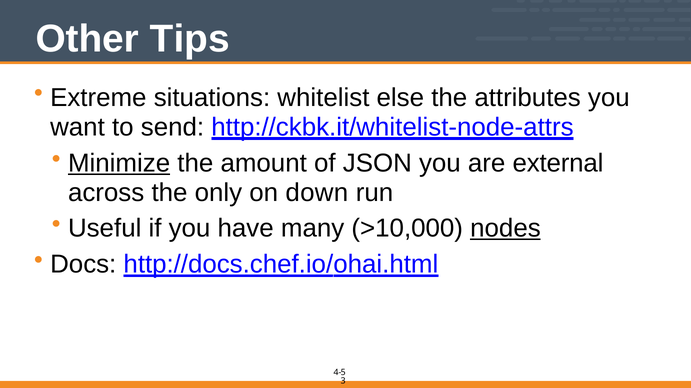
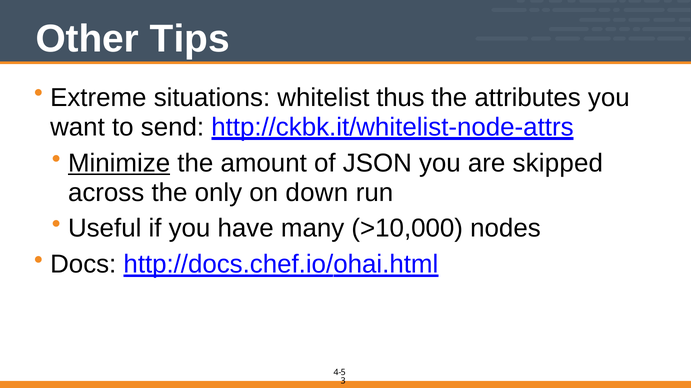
else: else -> thus (400, 98)
external: external -> skipped (558, 164)
nodes underline: present -> none (505, 229)
